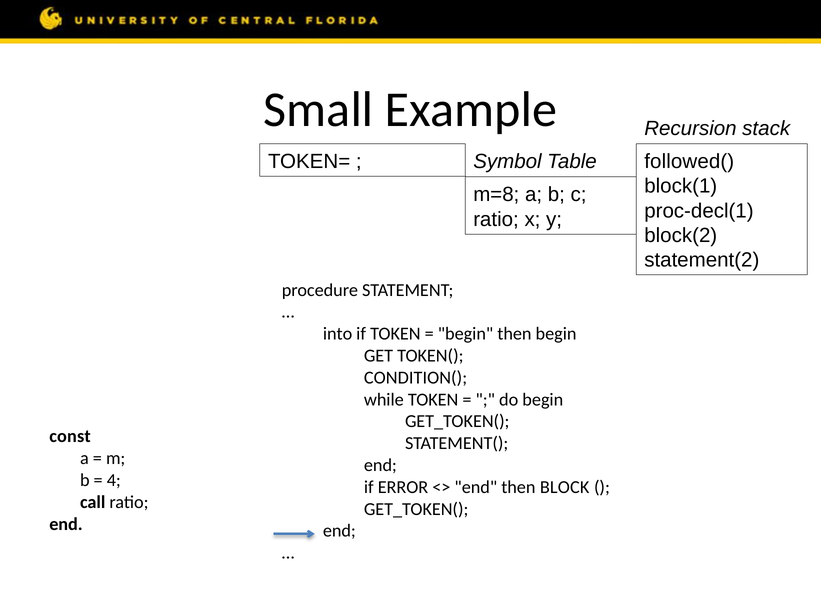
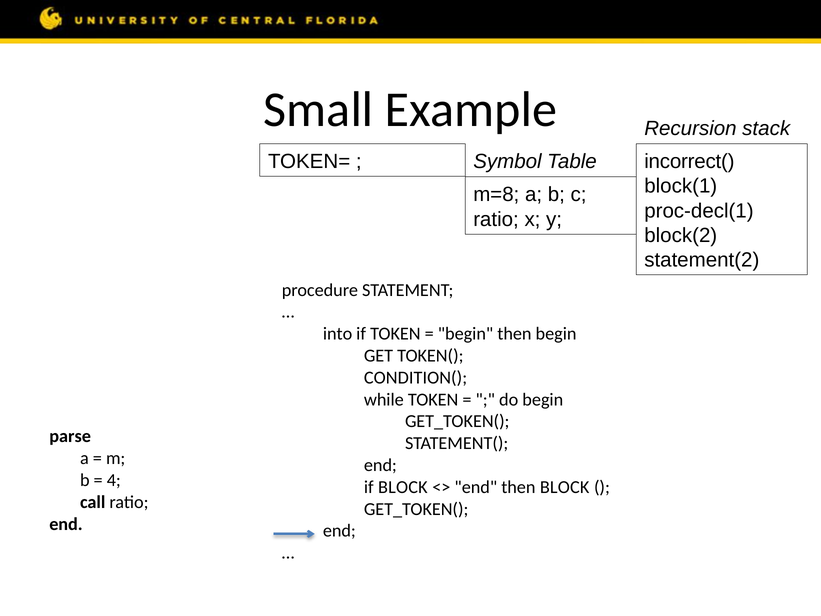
followed(: followed( -> incorrect( (689, 161)
const: const -> parse (70, 436)
if ERROR: ERROR -> BLOCK (403, 487)
